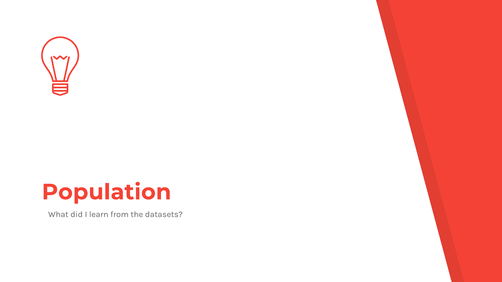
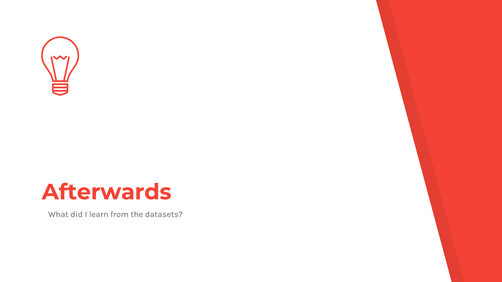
Population: Population -> Afterwards (107, 192)
